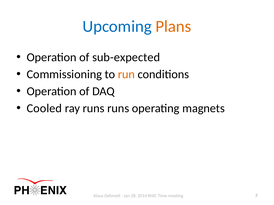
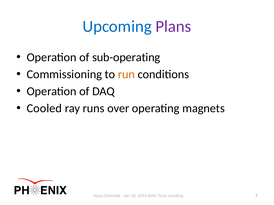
Plans colour: orange -> purple (173, 27)
sub-expected: sub-expected -> sub-operating (126, 57)
runs runs: runs -> over (118, 109)
